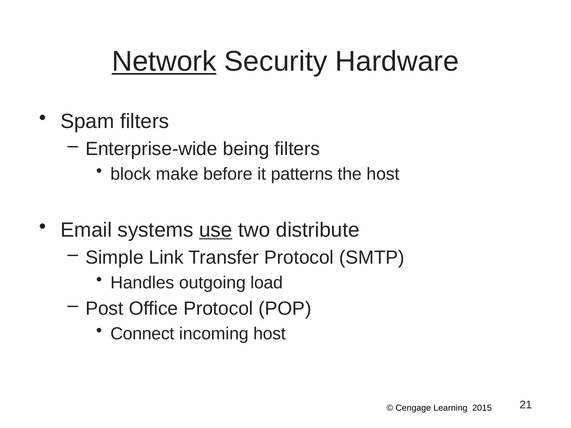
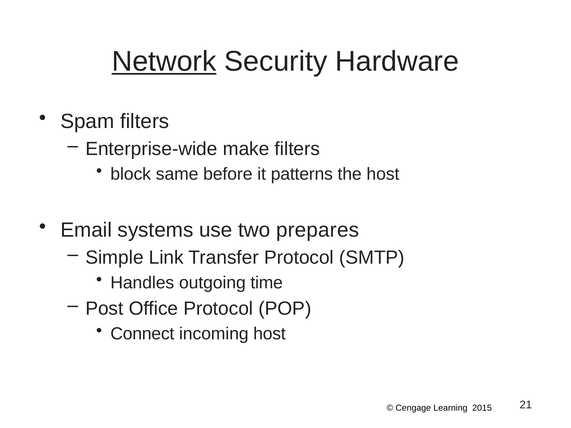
being: being -> make (246, 149)
make: make -> same (177, 174)
use underline: present -> none (216, 230)
distribute: distribute -> prepares (318, 230)
load: load -> time (267, 283)
